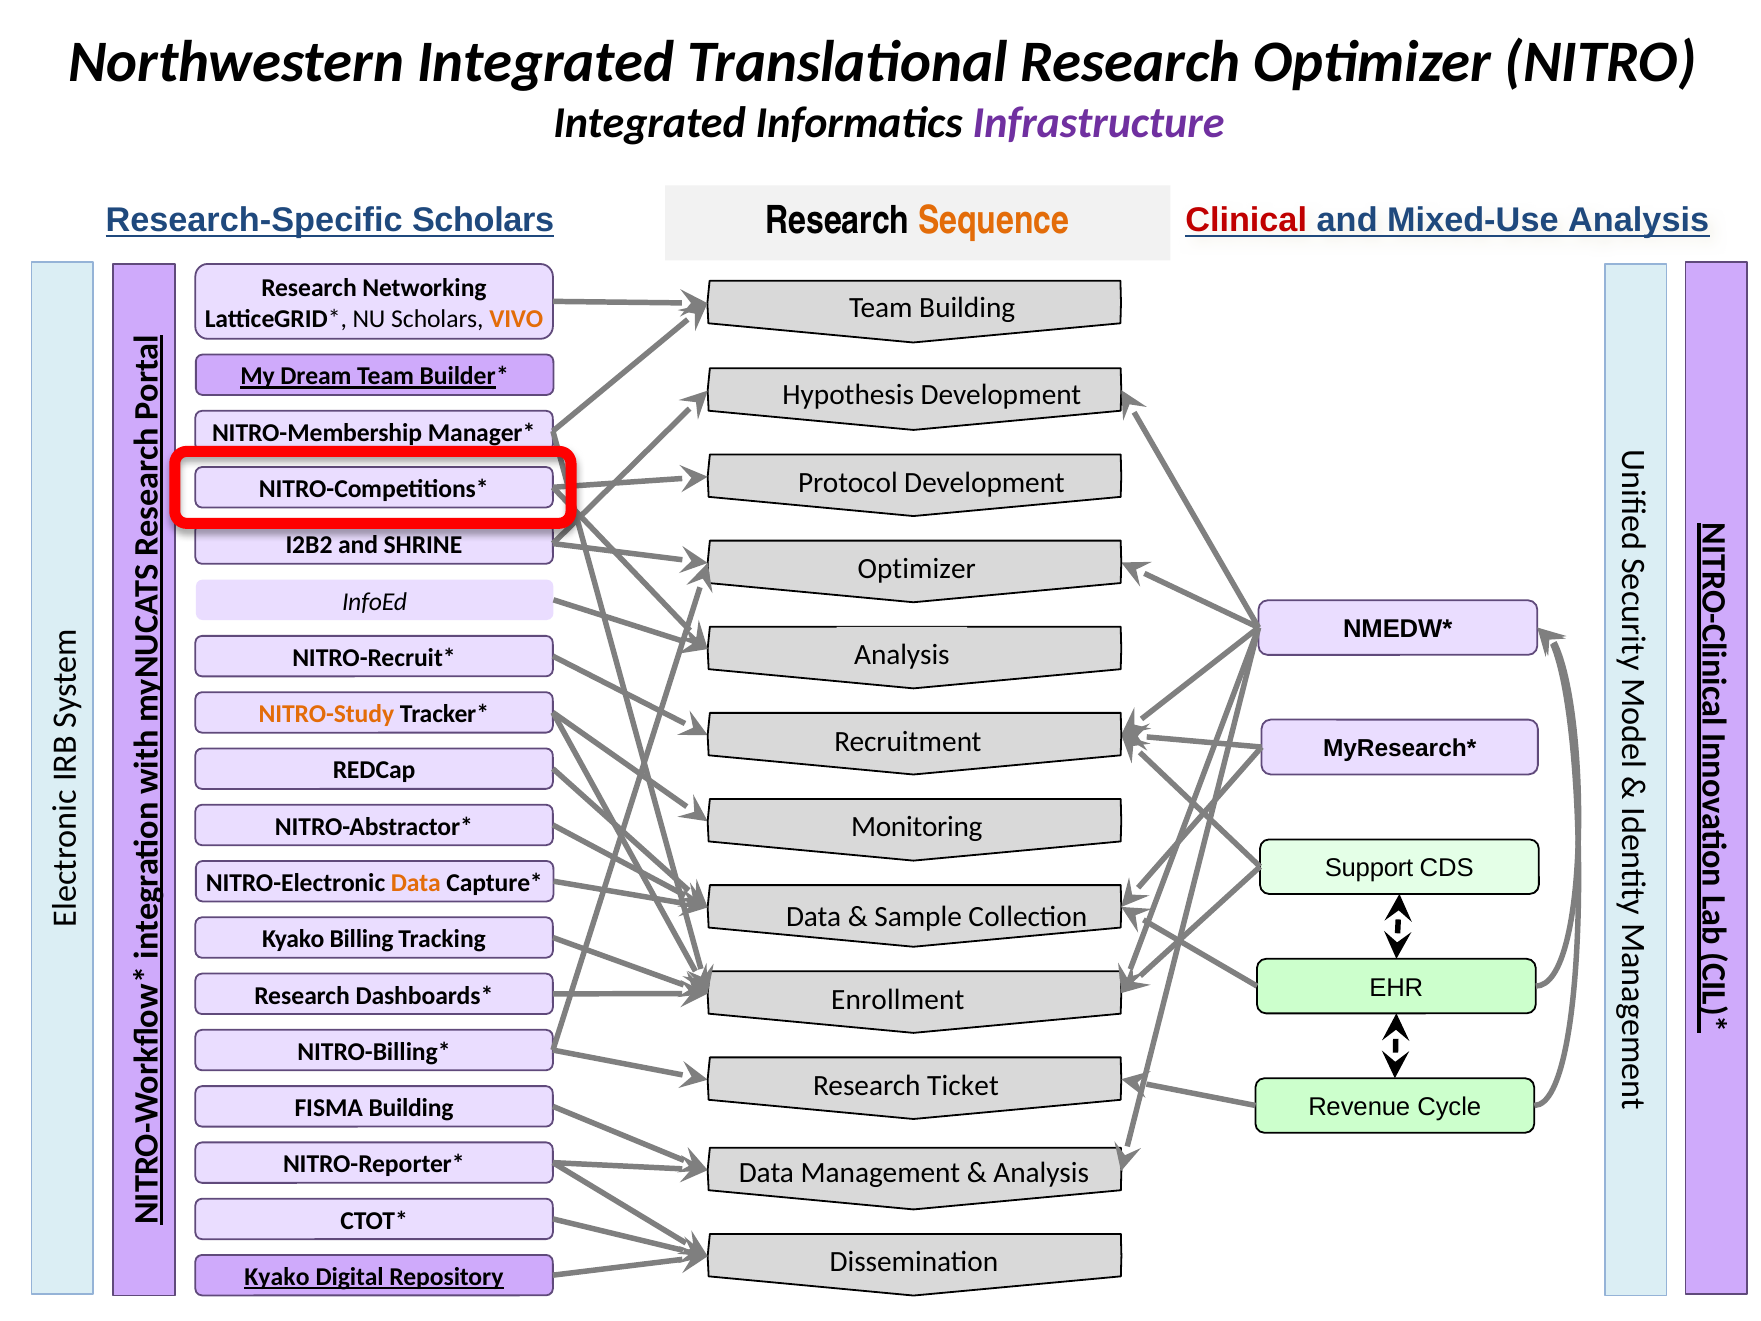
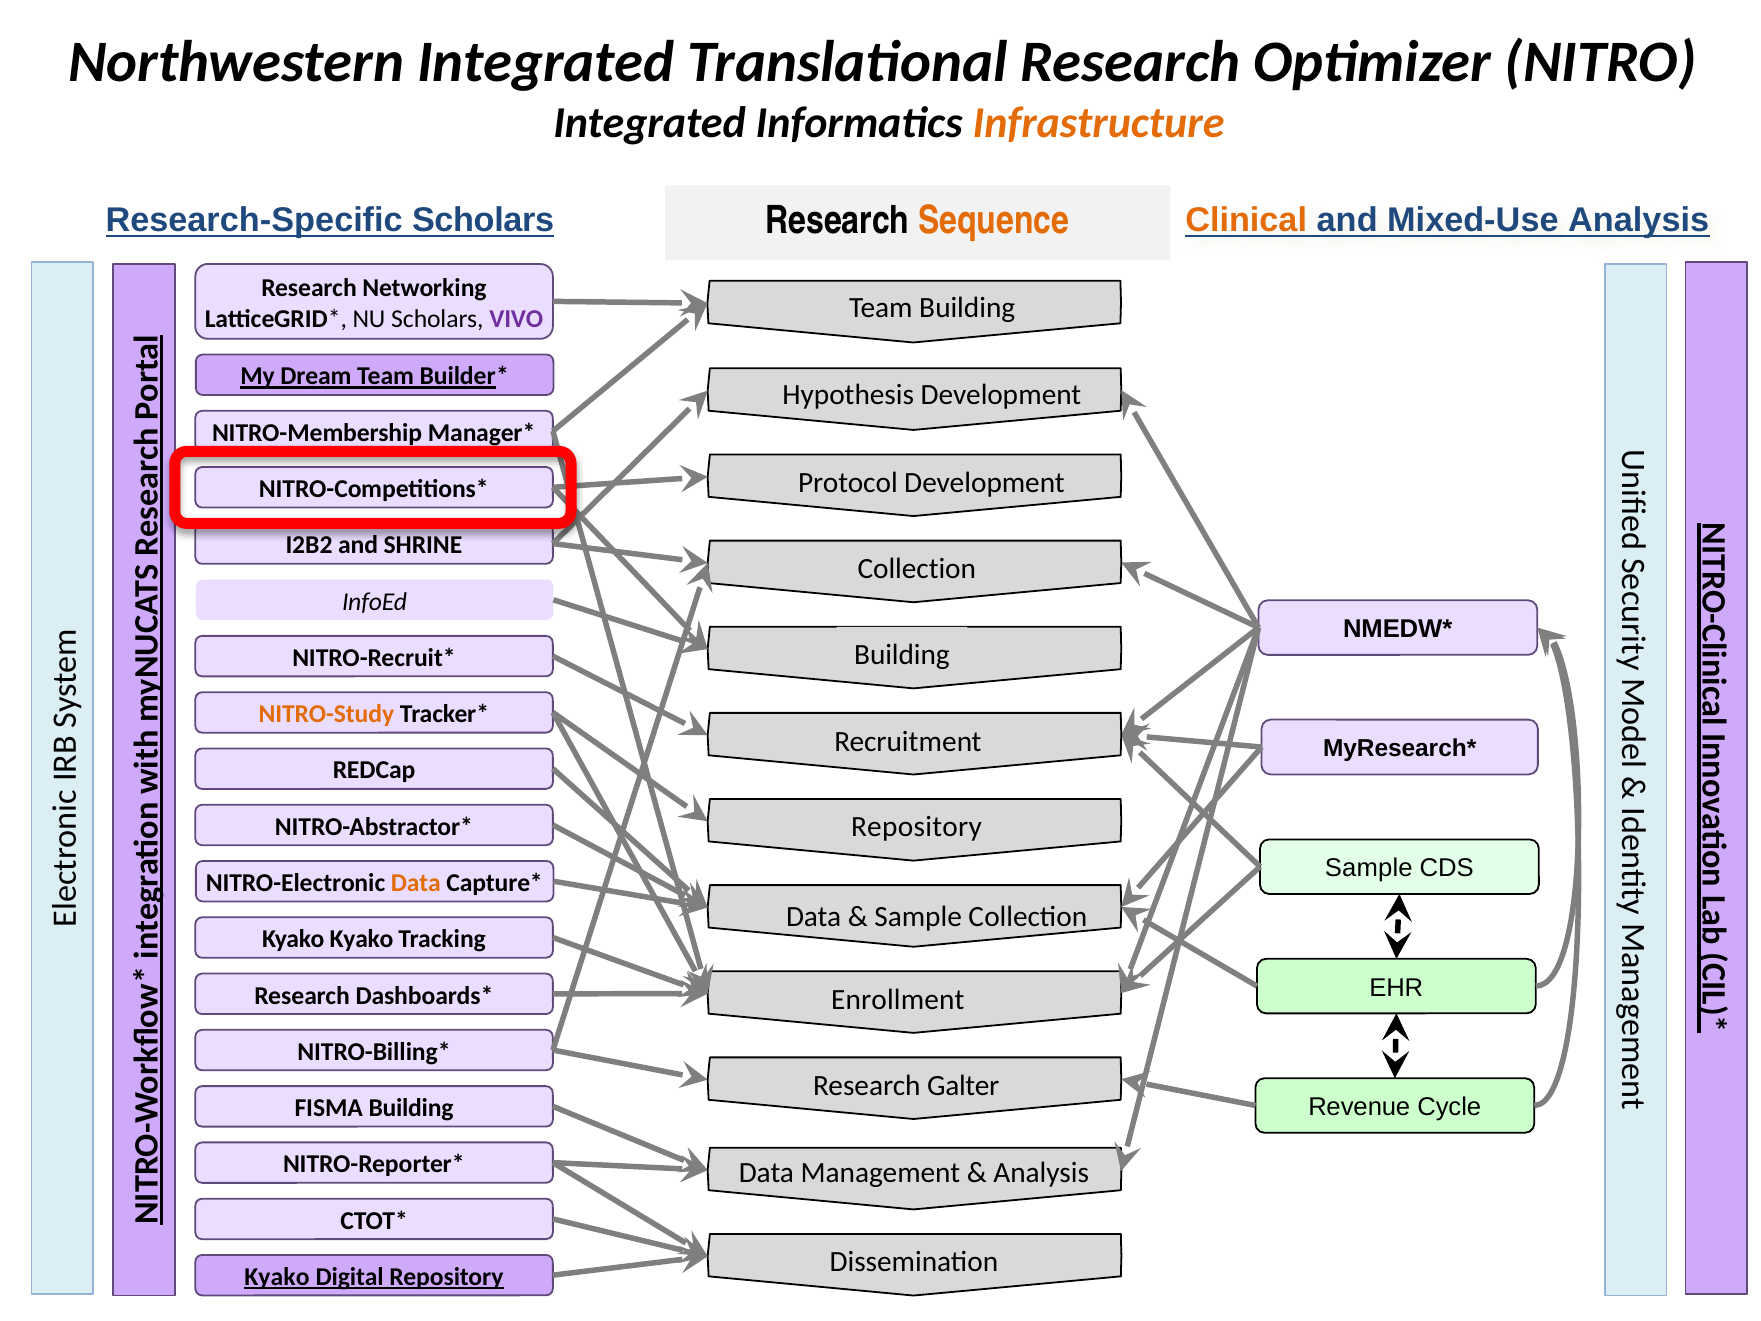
Infrastructure colour: purple -> orange (1098, 123)
Clinical colour: red -> orange (1246, 221)
VIVO colour: orange -> purple (516, 318)
Optimizer: Optimizer -> Collection (917, 569)
Analysis: Analysis -> Building (902, 655)
Monitoring: Monitoring -> Repository (916, 827)
Support: Support -> Sample (1369, 868)
Kyako Billing: Billing -> Kyako (362, 939)
Ticket: Ticket -> Galter (963, 1085)
